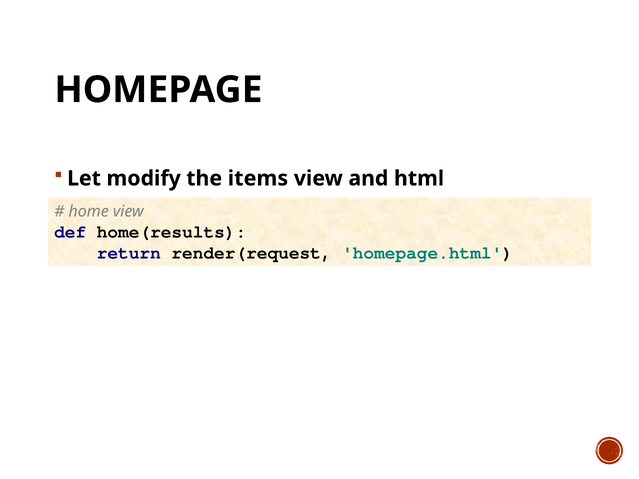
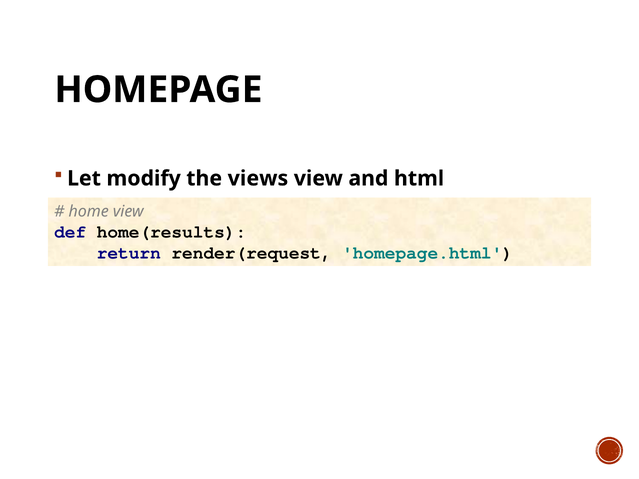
items: items -> views (258, 179)
